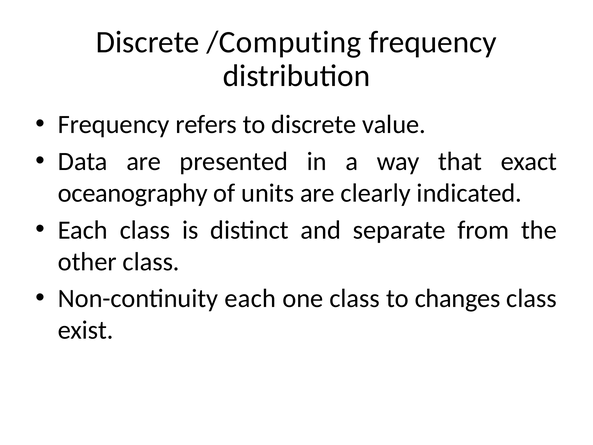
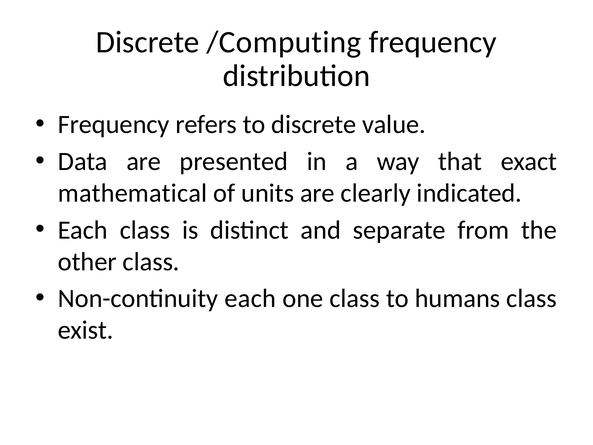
oceanography: oceanography -> mathematical (133, 193)
changes: changes -> humans (457, 298)
